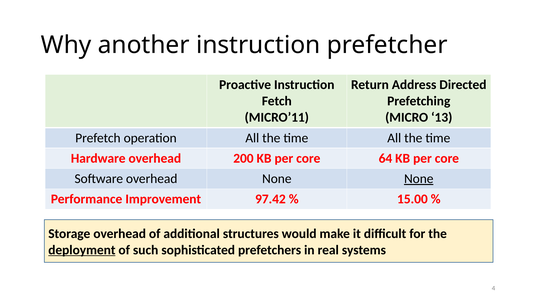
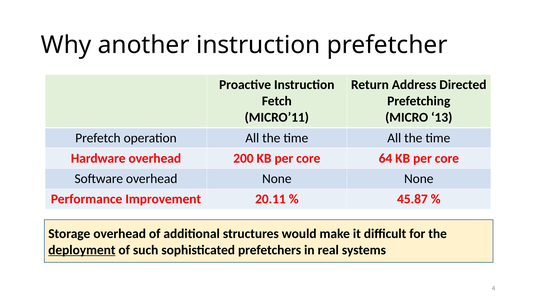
None underline: present -> none (419, 178)
97.42: 97.42 -> 20.11 (270, 199)
15.00: 15.00 -> 45.87 (412, 199)
